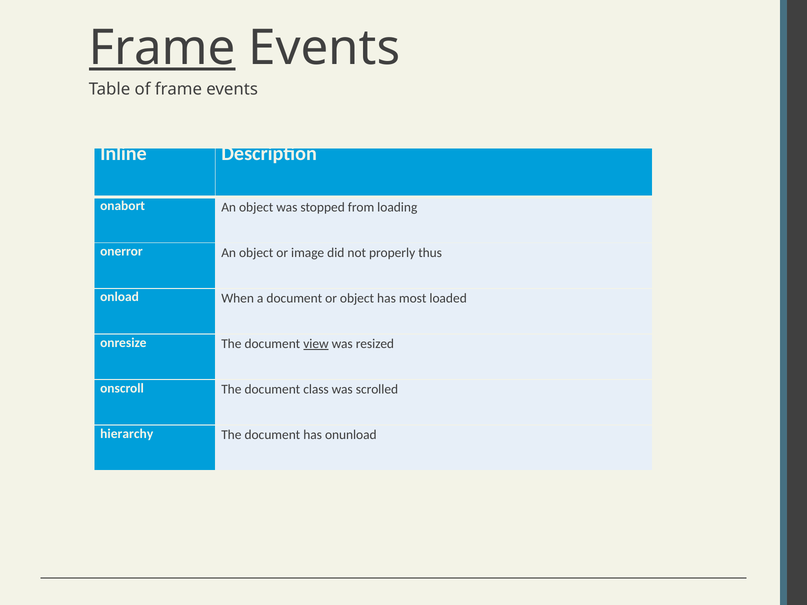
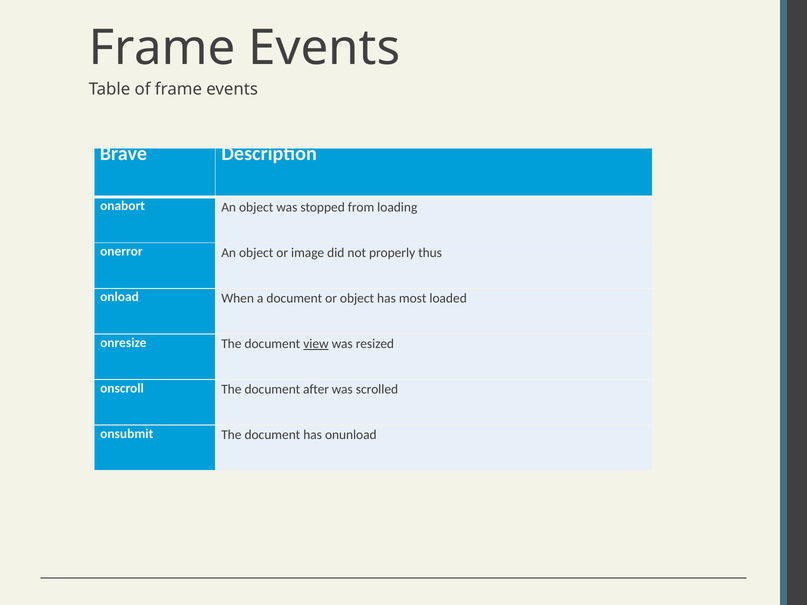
Frame underline: present -> none (162, 48)
Inline: Inline -> Brave (123, 154)
class: class -> after (316, 389)
hierarchy: hierarchy -> onsubmit (127, 434)
